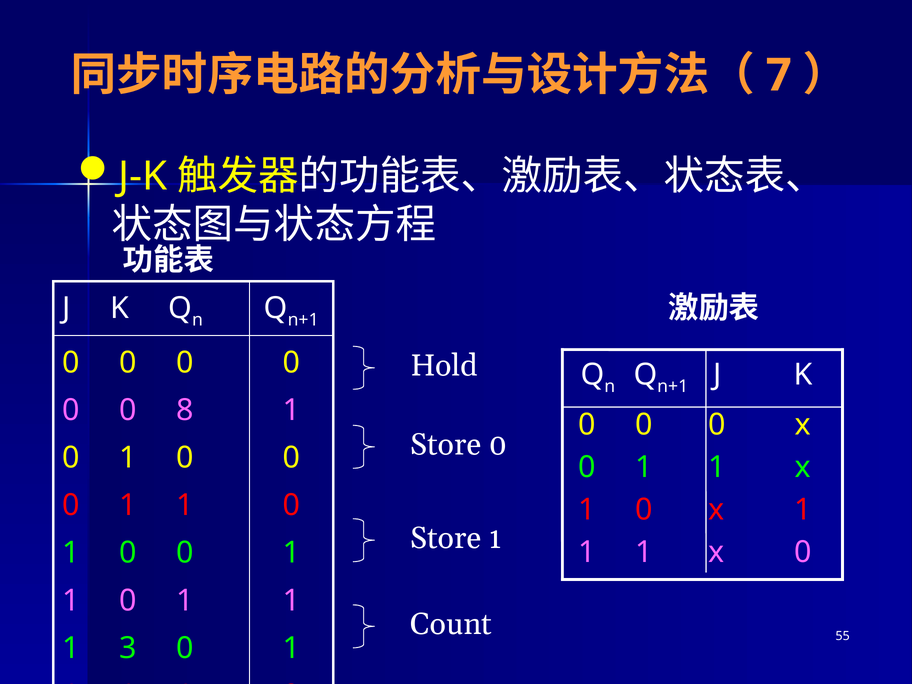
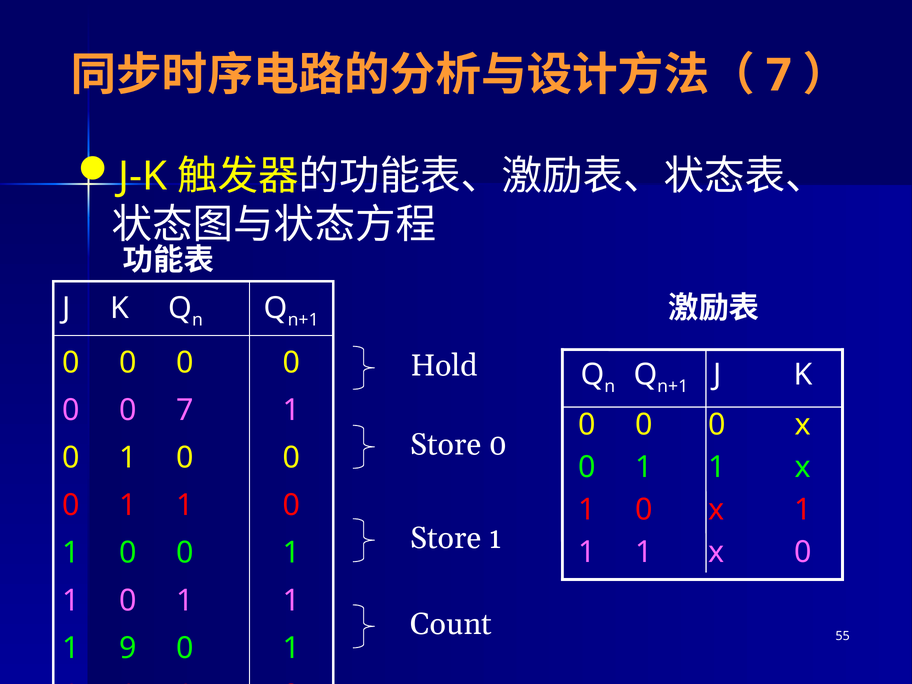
0 8: 8 -> 7 (185, 410)
3: 3 -> 9 (128, 648)
